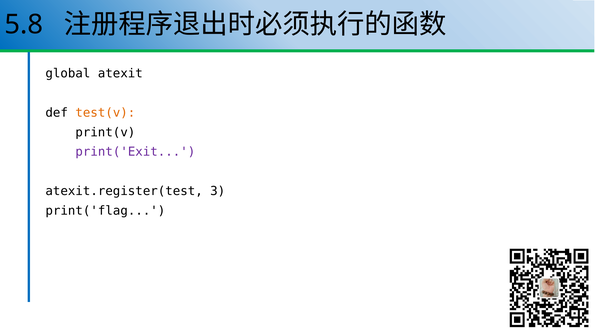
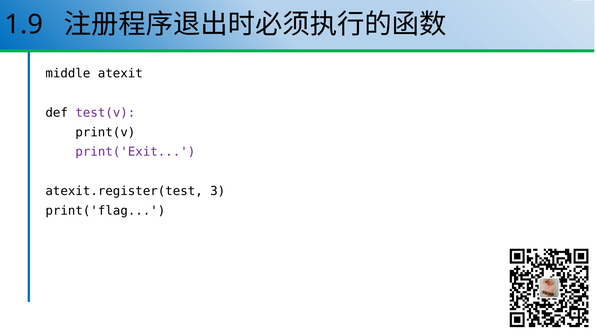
5.8: 5.8 -> 1.9 (24, 25)
global: global -> middle (68, 73)
test(v colour: orange -> purple (105, 113)
